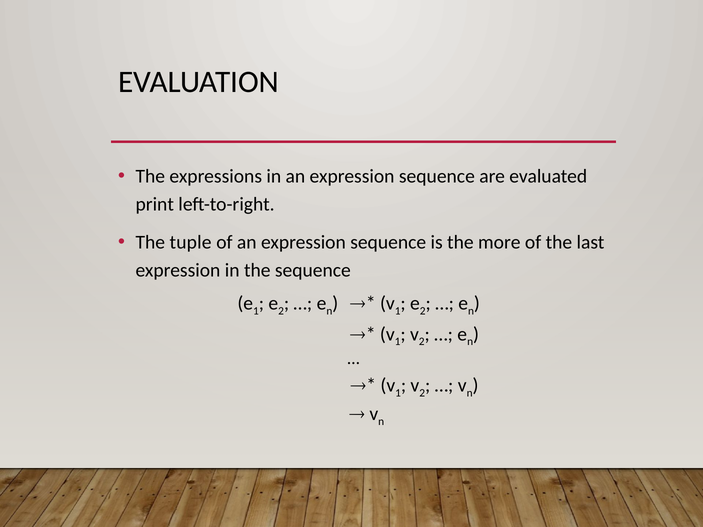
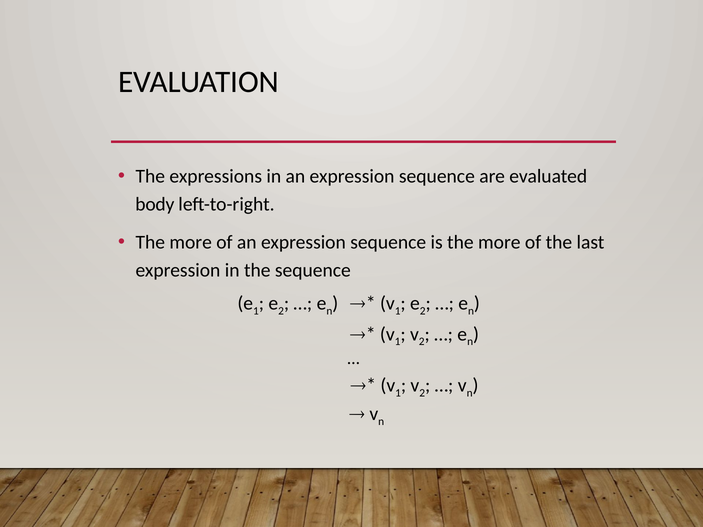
print: print -> body (155, 204)
tuple: tuple -> more (191, 242)
